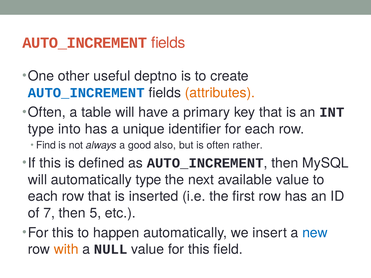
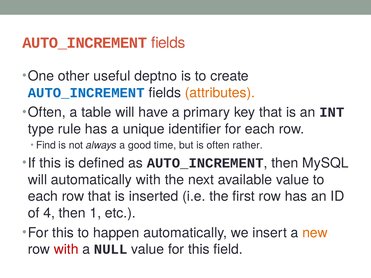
into: into -> rule (70, 129)
also: also -> time (165, 145)
automatically type: type -> with (148, 180)
7: 7 -> 4 (49, 213)
5: 5 -> 1 (95, 213)
new colour: blue -> orange (315, 233)
with colour: orange -> red (66, 250)
